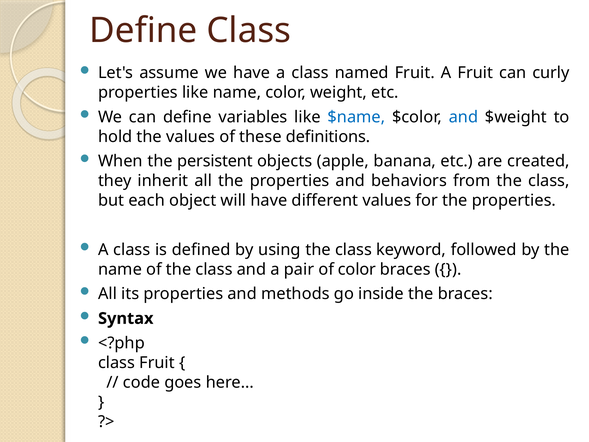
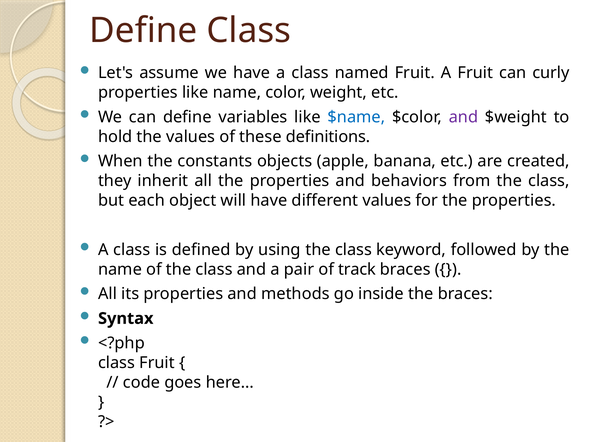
and colour: blue -> purple (463, 117)
persistent: persistent -> constants (215, 161)
of color: color -> track (357, 269)
